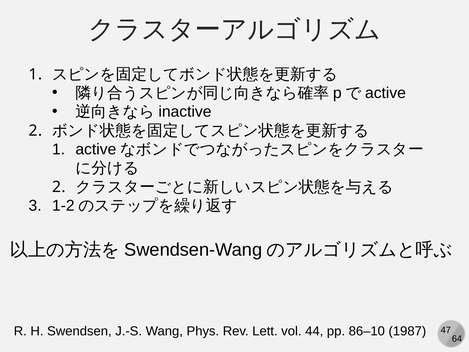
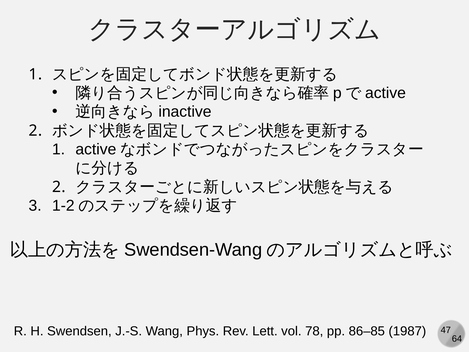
44: 44 -> 78 (314, 331)
86–10: 86–10 -> 86–85 (367, 331)
